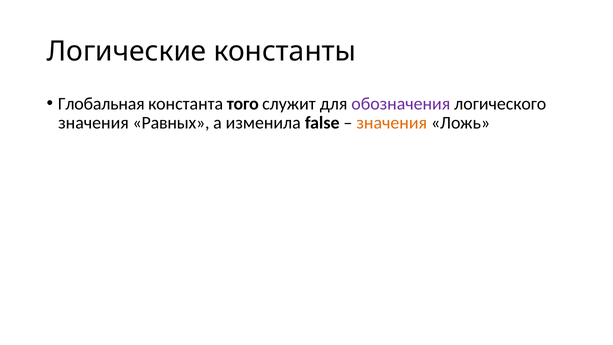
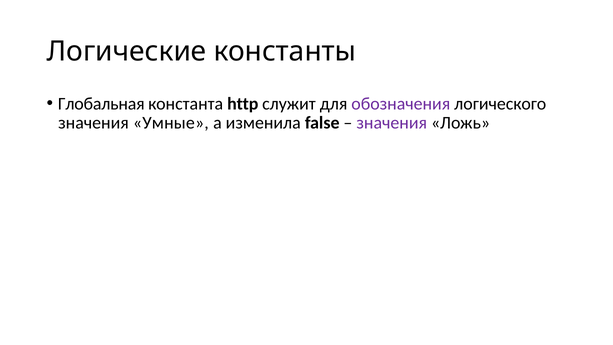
того: того -> http (243, 104)
Равных: Равных -> Умные (171, 123)
значения colour: orange -> purple (392, 123)
